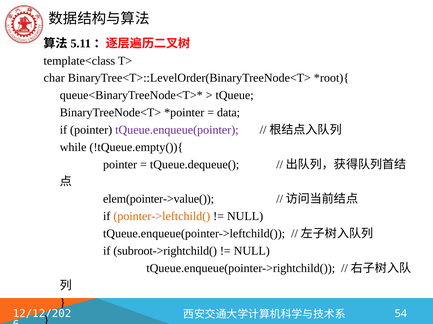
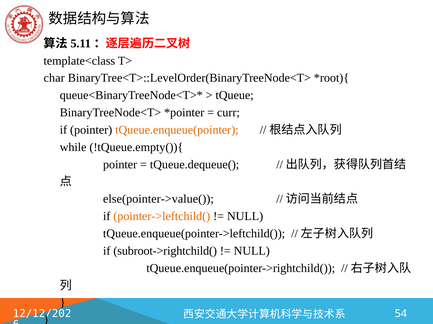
data: data -> curr (228, 113)
tQueue.enqueue(pointer colour: purple -> orange (177, 130)
elem(pointer->value(: elem(pointer->value( -> else(pointer->value( (158, 199)
